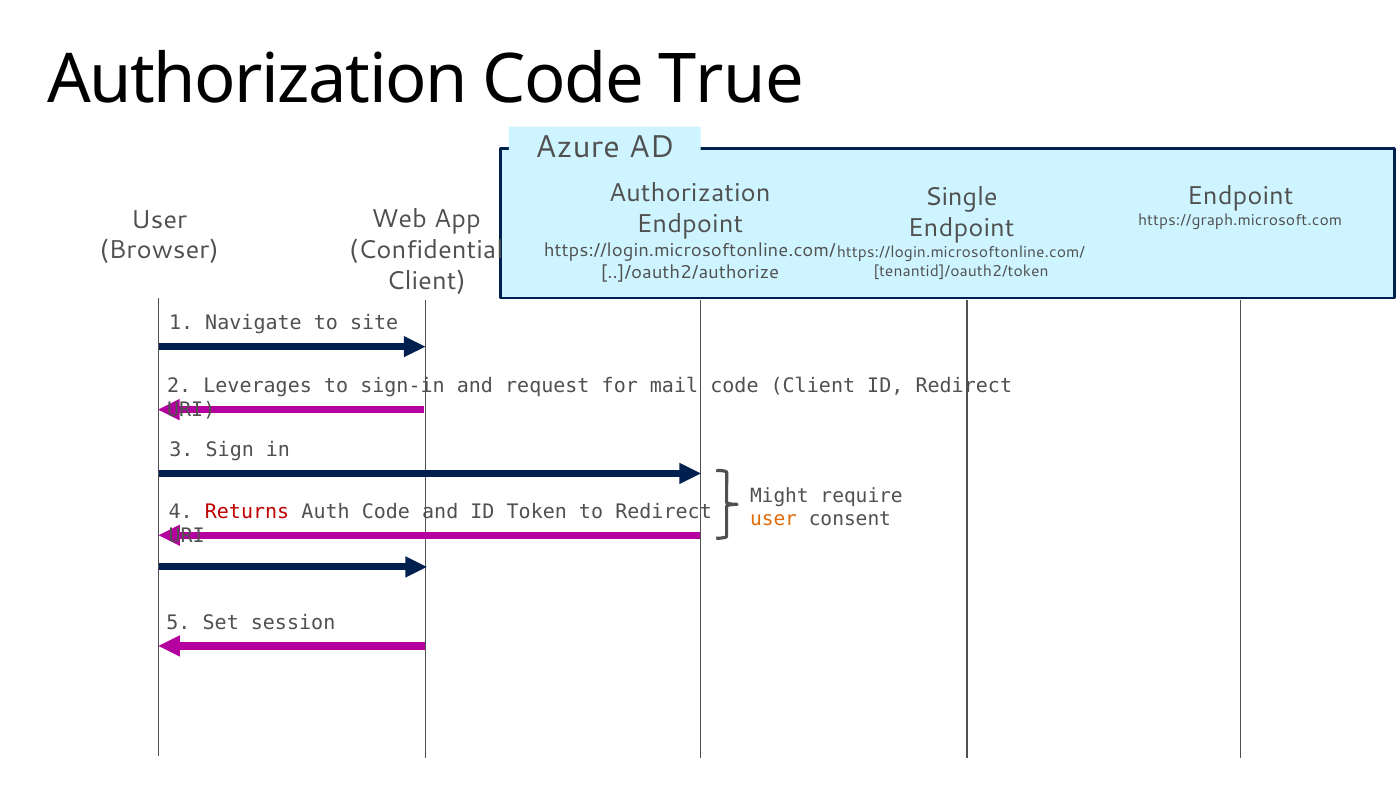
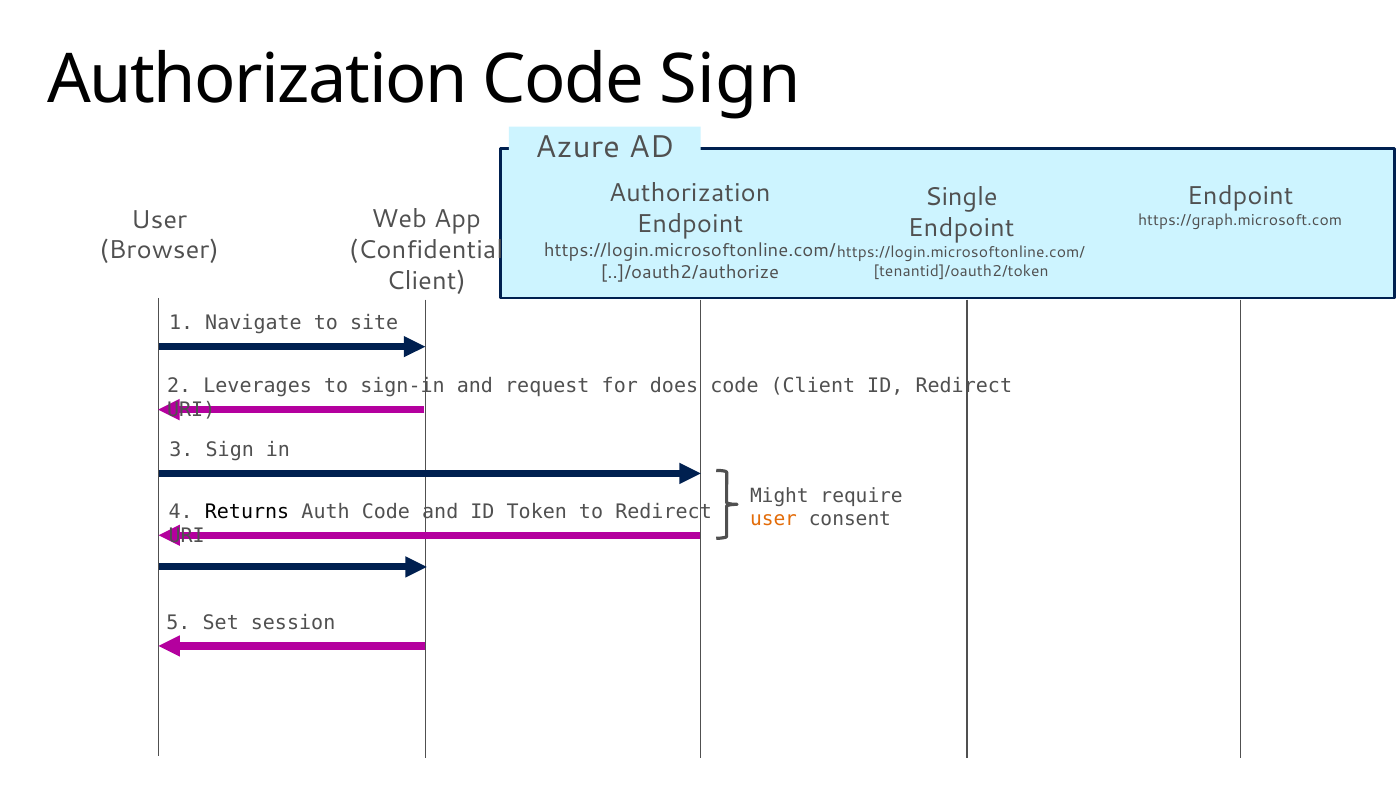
Code True: True -> Sign (730, 80)
mail: mail -> does (674, 386)
Returns colour: red -> black (247, 512)
